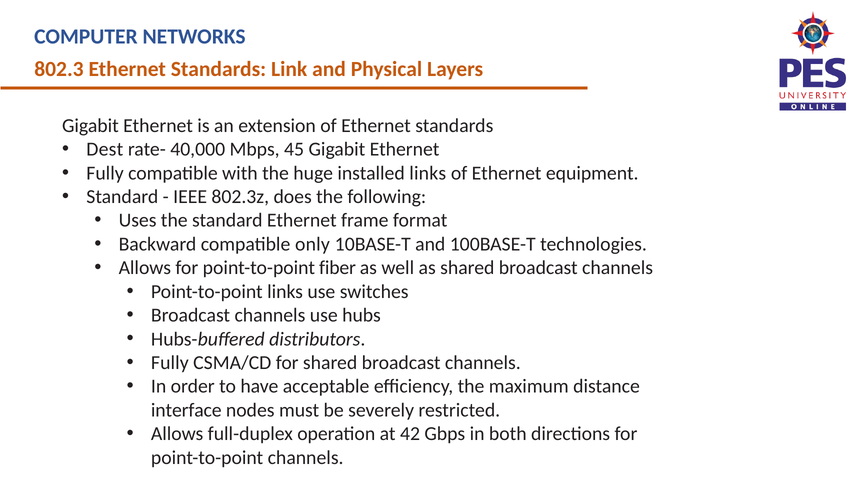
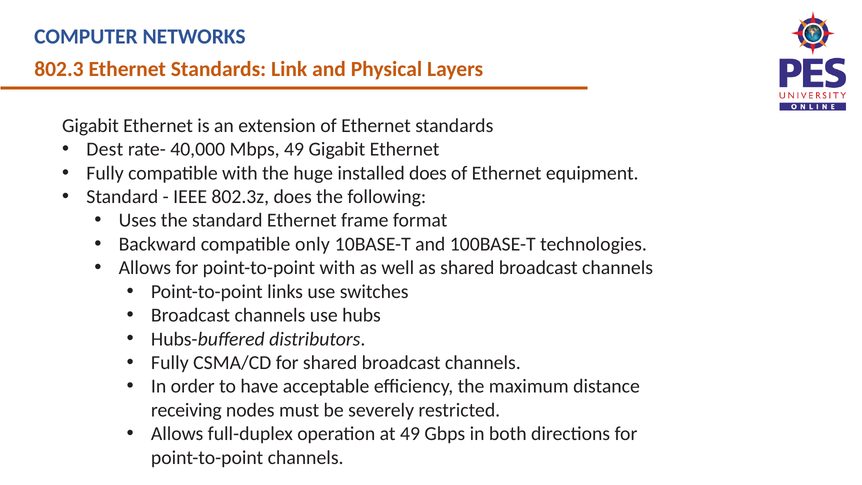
Mbps 45: 45 -> 49 (294, 149)
installed links: links -> does (428, 173)
point-to-point fiber: fiber -> with (337, 268)
interface: interface -> receiving (186, 410)
at 42: 42 -> 49 (410, 434)
